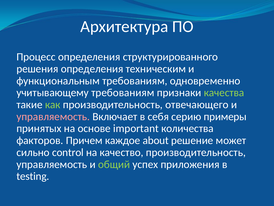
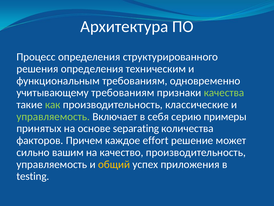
отвечающего: отвечающего -> классические (197, 104)
управляемость colour: pink -> light green (53, 116)
important: important -> separating (136, 128)
about: about -> effort (156, 140)
control: control -> вашим (68, 152)
общий colour: light green -> yellow (114, 164)
